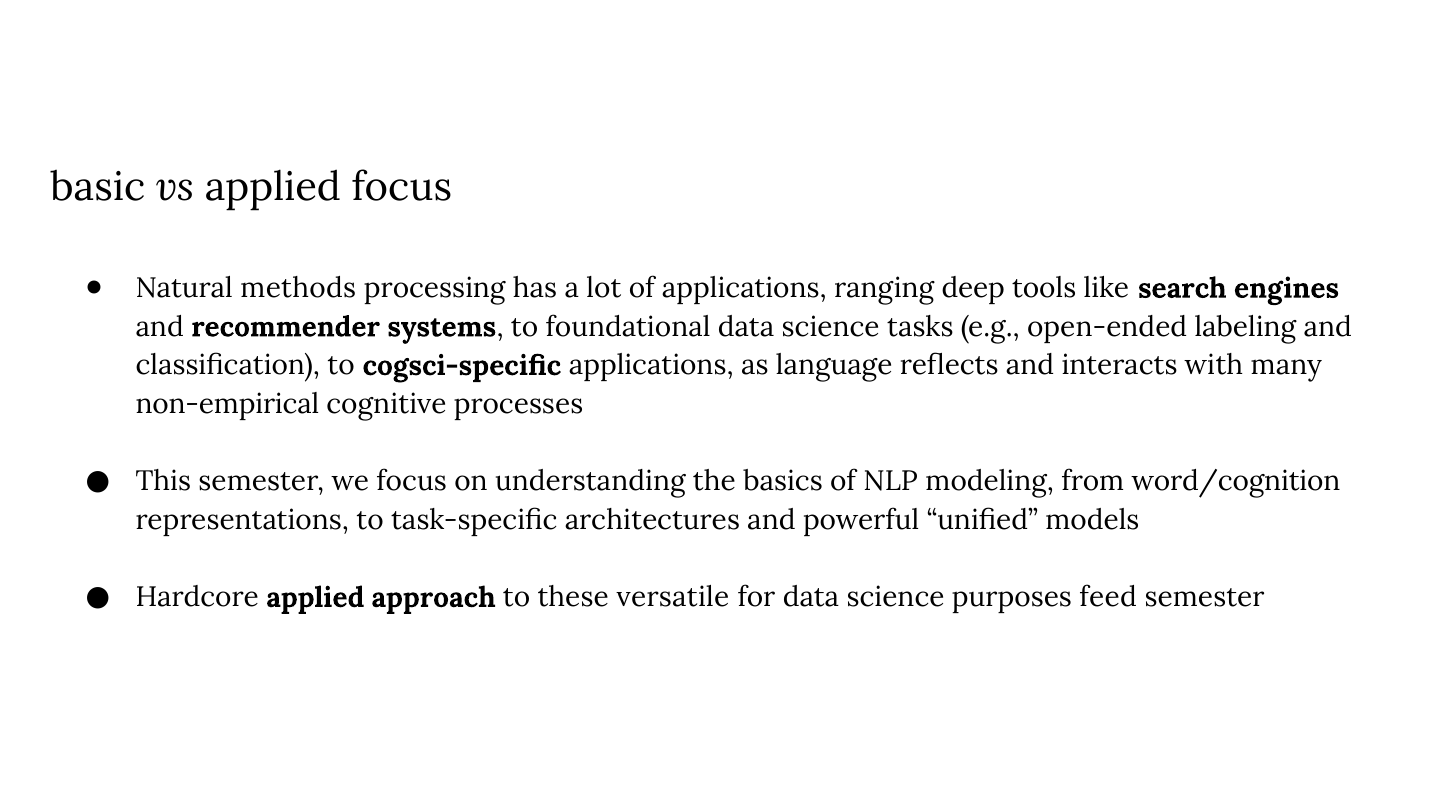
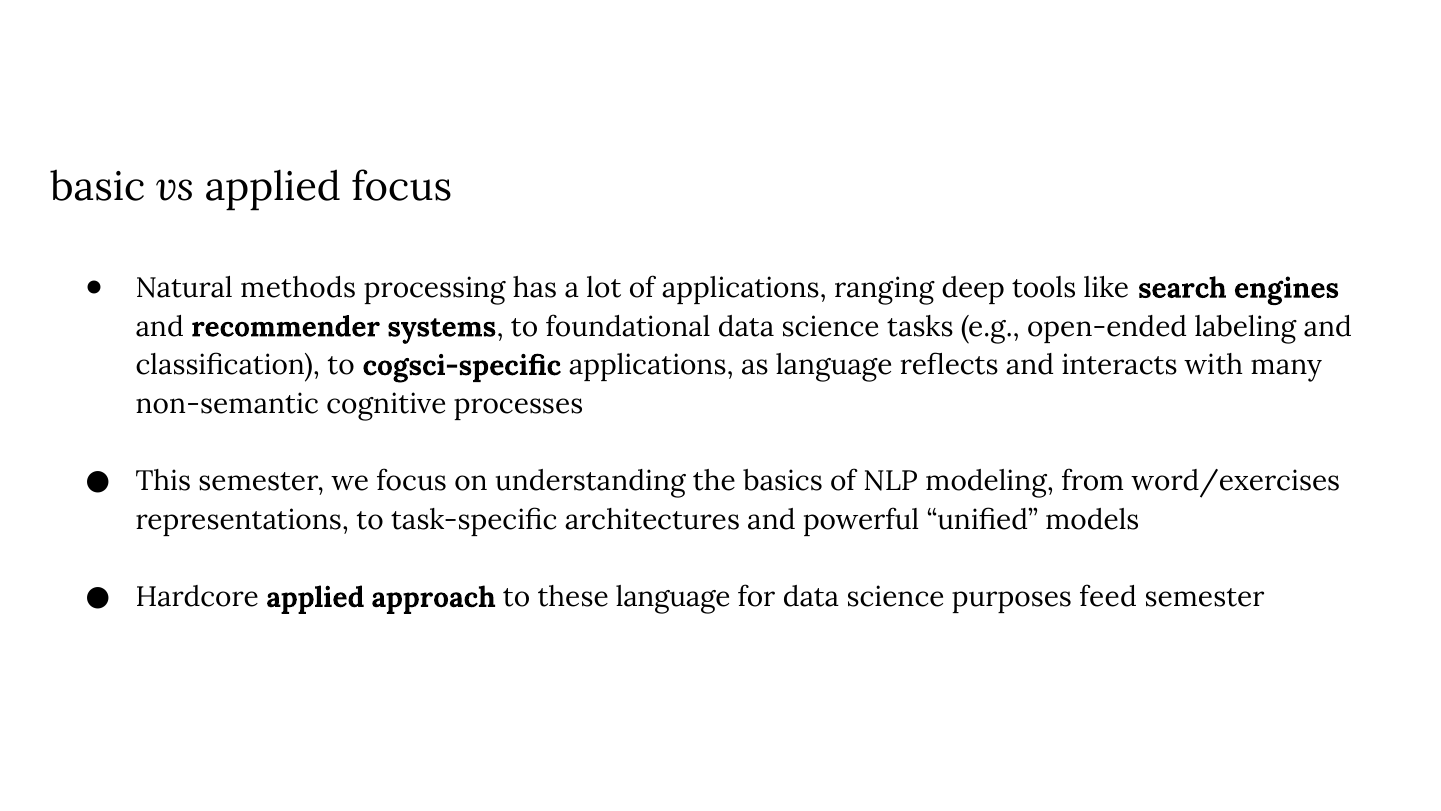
non-empirical: non-empirical -> non-semantic (227, 404)
word/cognition: word/cognition -> word/exercises (1236, 481)
these versatile: versatile -> language (673, 597)
